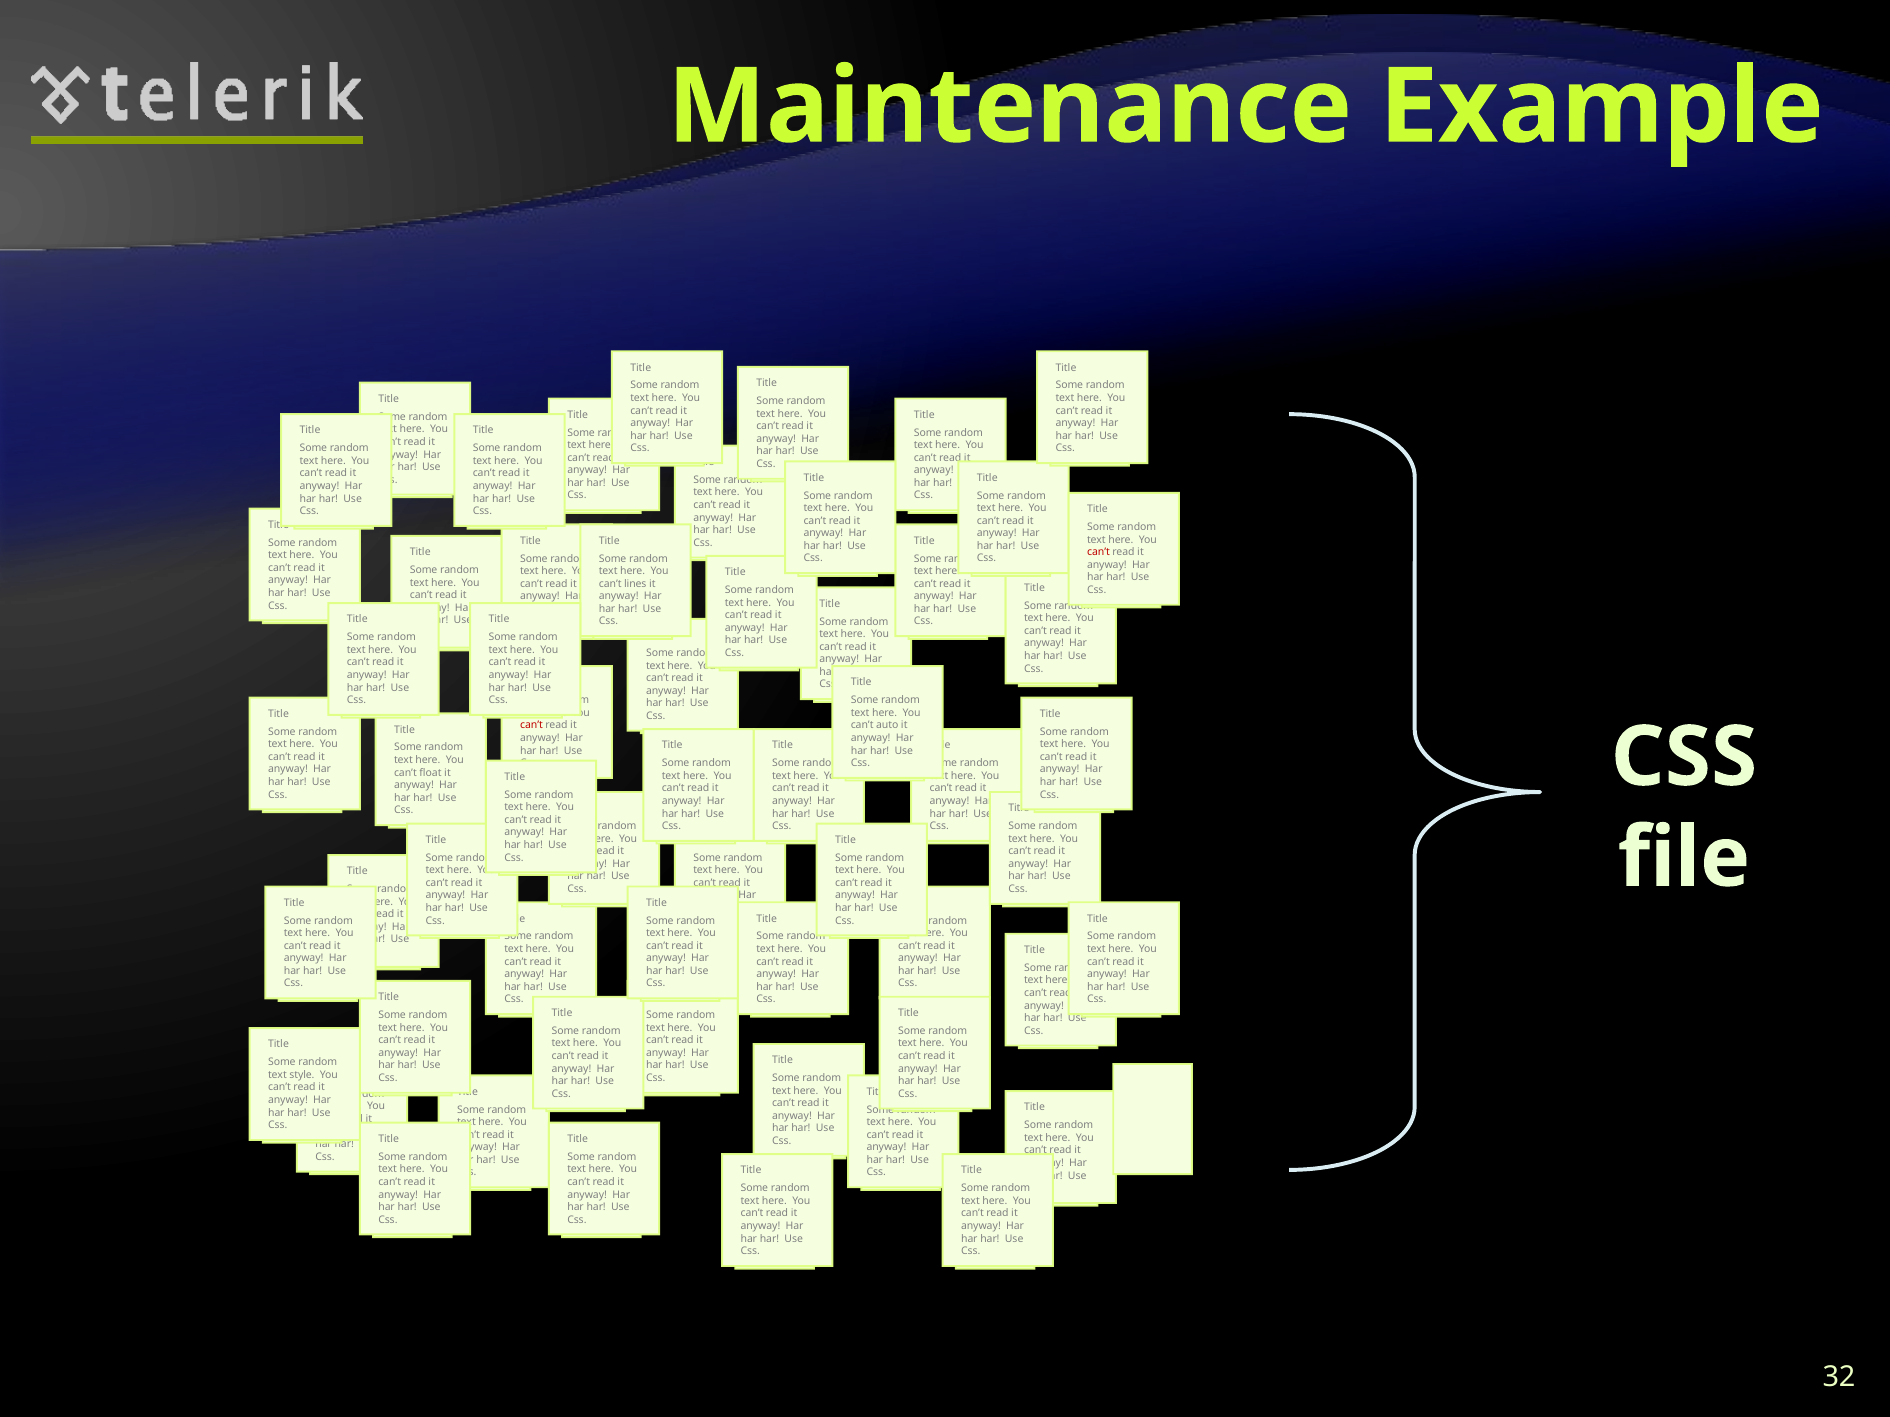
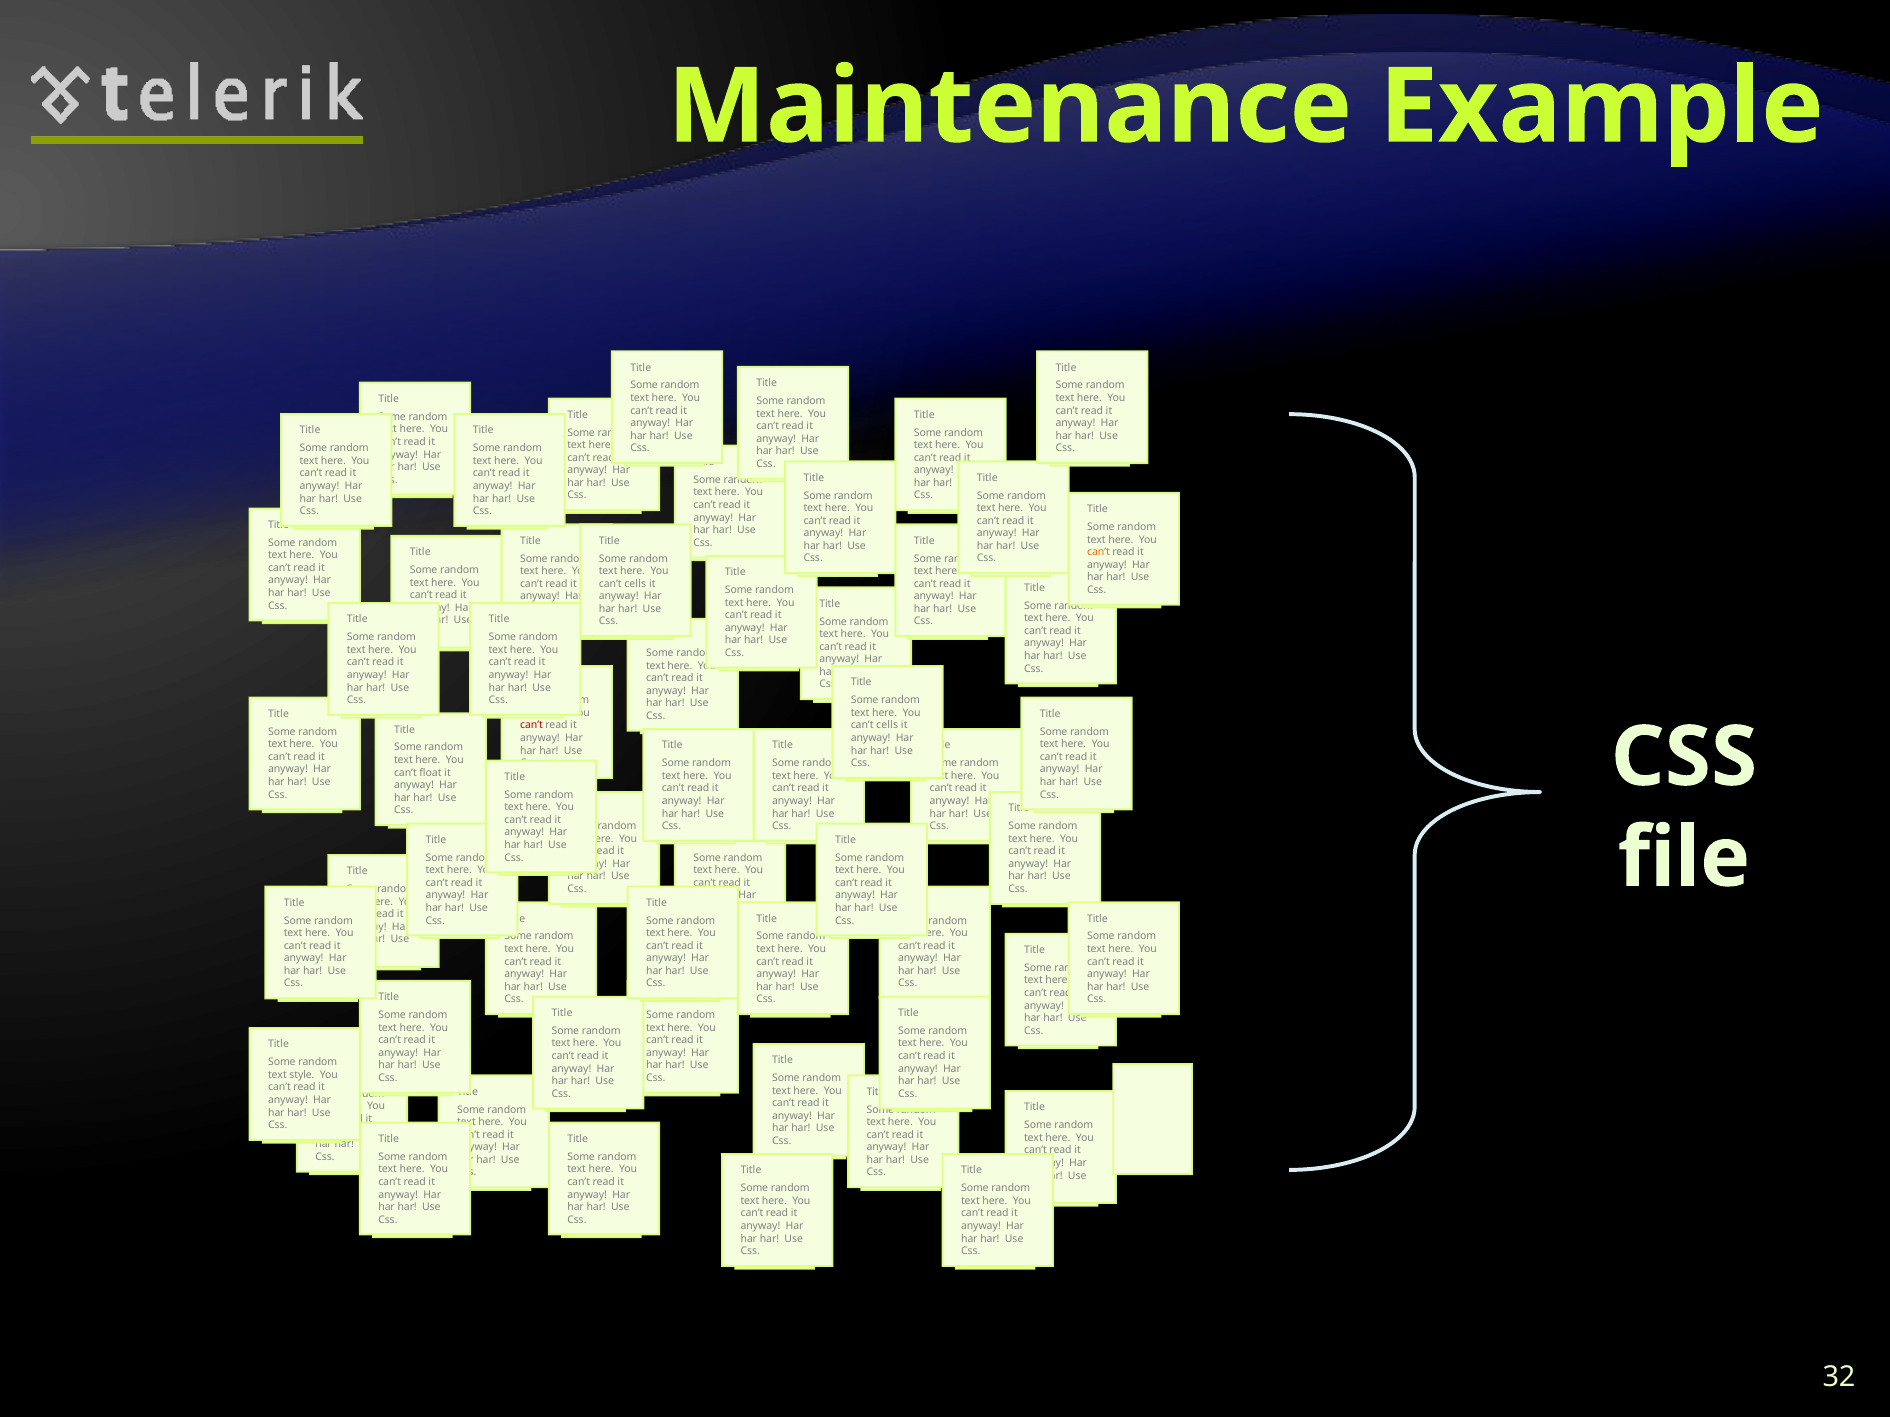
can’t colour: red -> orange (1099, 552)
lines: lines -> cells (635, 584)
auto: auto -> cells (887, 726)
